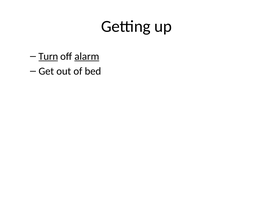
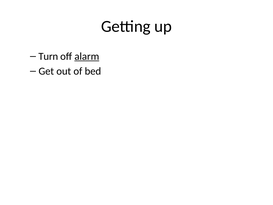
Turn underline: present -> none (48, 56)
